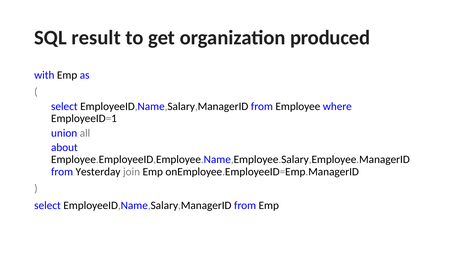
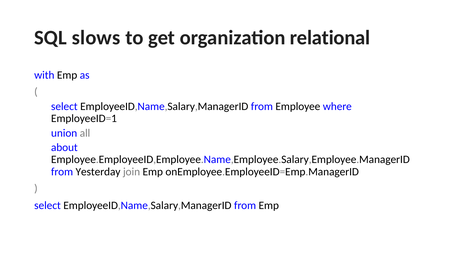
result: result -> slows (96, 38)
produced: produced -> relational (330, 38)
